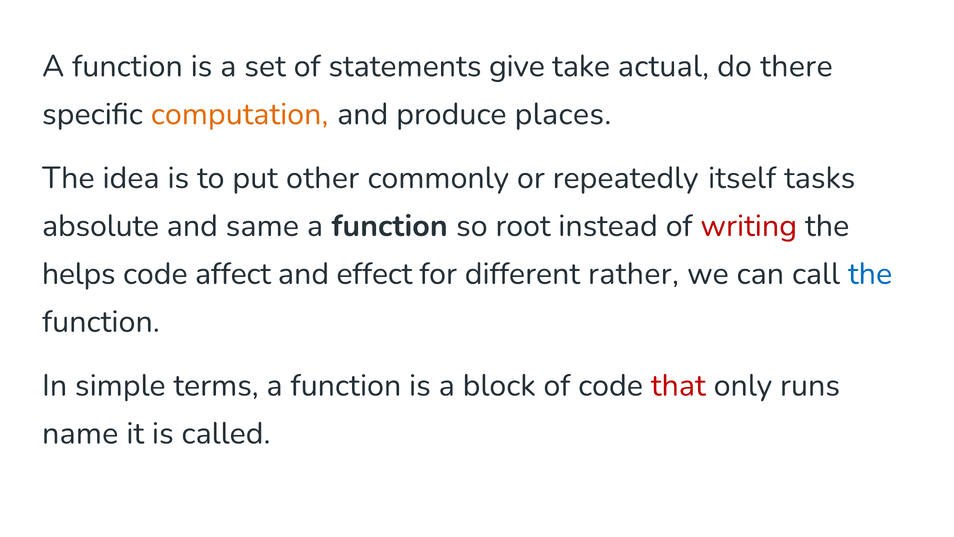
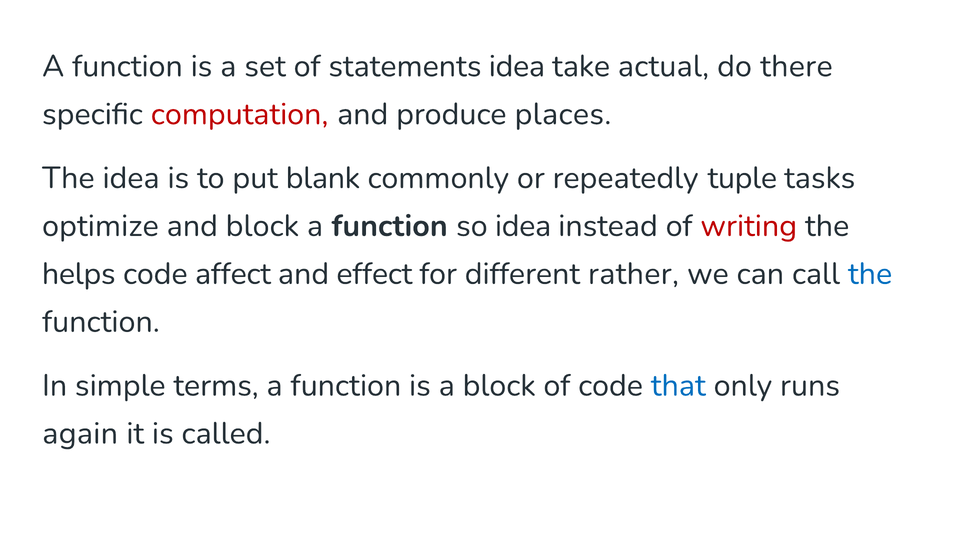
statements give: give -> idea (517, 66)
computation colour: orange -> red (240, 114)
other: other -> blank (323, 178)
itself: itself -> tuple (742, 178)
absolute: absolute -> optimize (100, 226)
and same: same -> block (262, 226)
so root: root -> idea (523, 226)
that colour: red -> blue (678, 385)
name: name -> again (80, 433)
